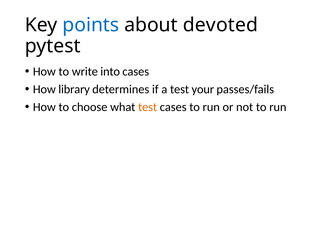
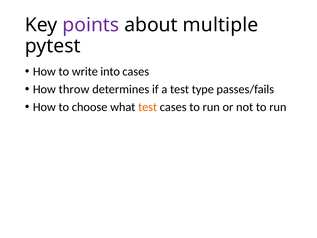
points colour: blue -> purple (91, 25)
devoted: devoted -> multiple (221, 25)
library: library -> throw (74, 89)
your: your -> type (203, 89)
